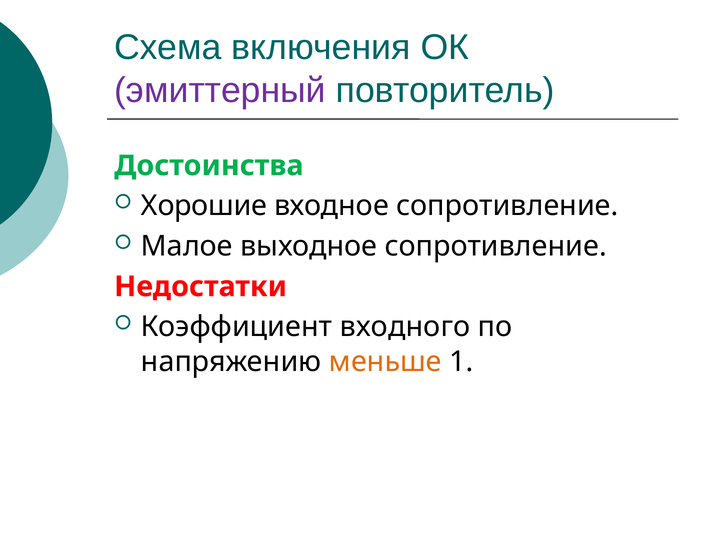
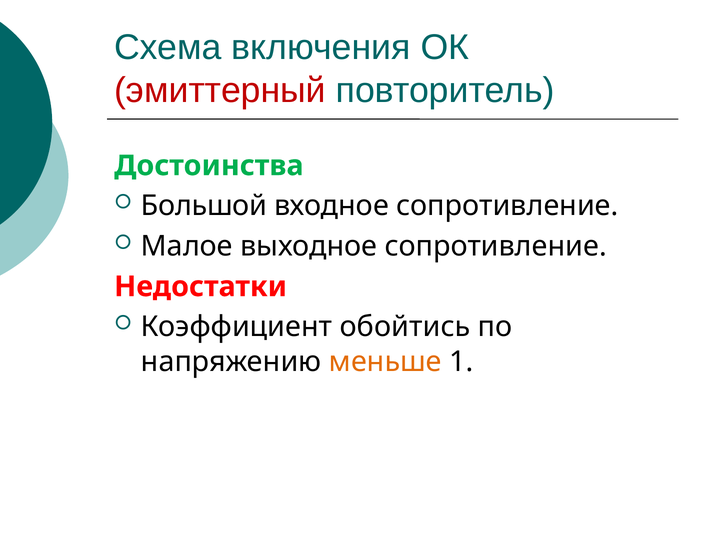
эмиттерный colour: purple -> red (220, 90)
Хорошие: Хорошие -> Большой (204, 206)
входного: входного -> обойтись (405, 327)
